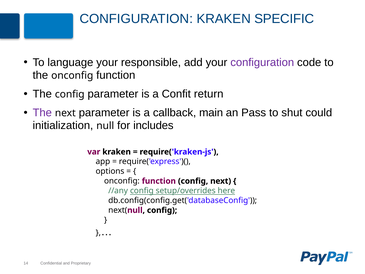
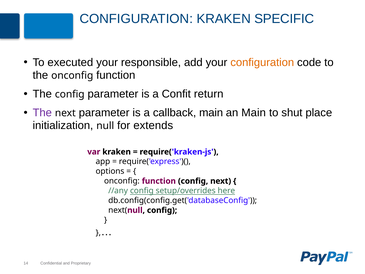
language: language -> executed (70, 62)
configuration colour: purple -> orange (262, 62)
an Pass: Pass -> Main (254, 113)
could: could -> place (319, 113)
includes: includes -> extends (153, 125)
